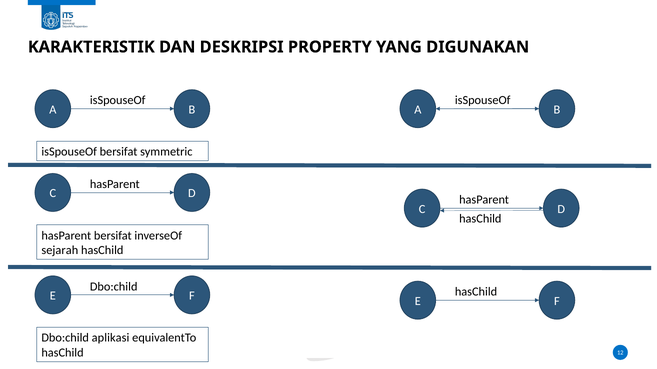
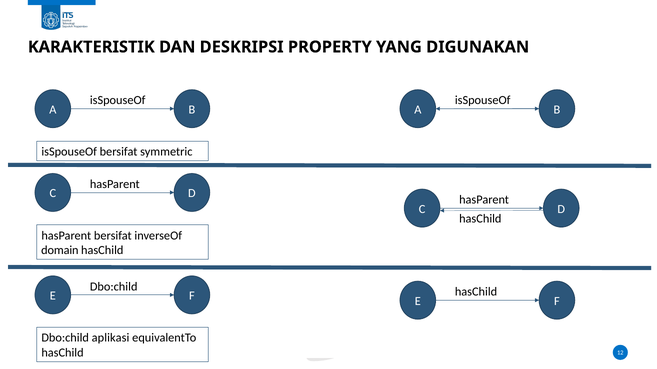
sejarah: sejarah -> domain (60, 251)
